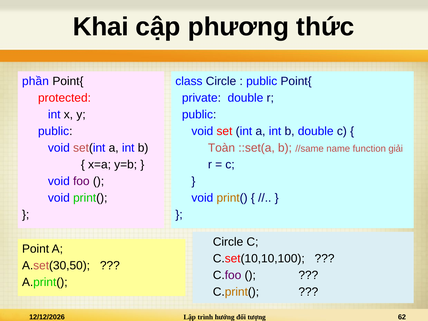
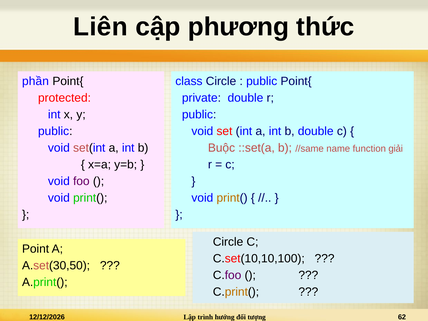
Khai: Khai -> Liên (100, 27)
Toàn: Toàn -> Buộc (222, 148)
